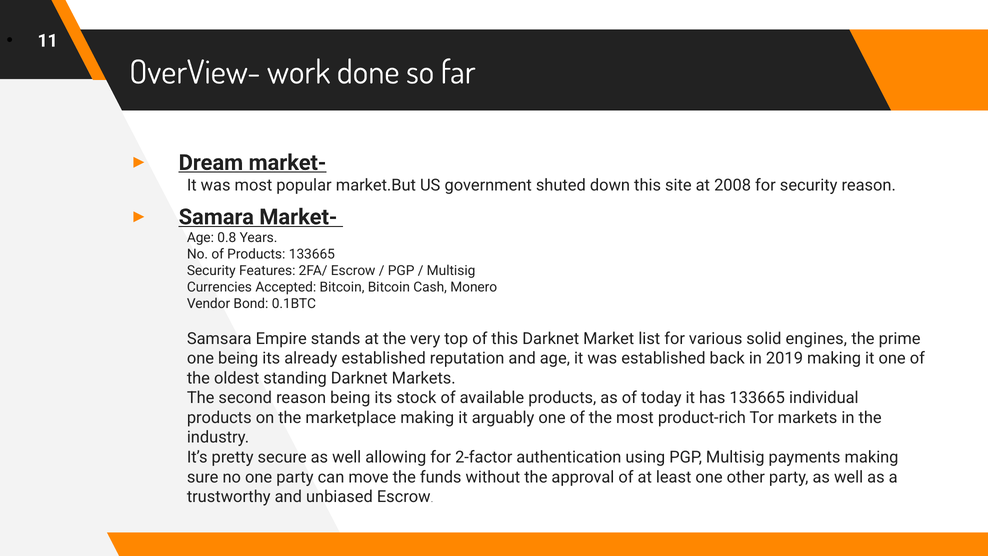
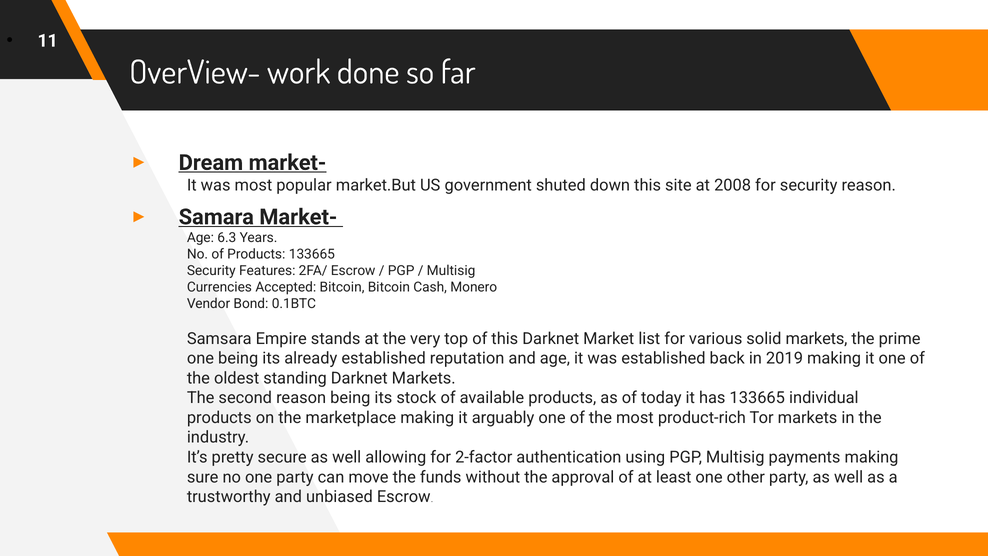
0.8: 0.8 -> 6.3 (227, 238)
solid engines: engines -> markets (817, 339)
